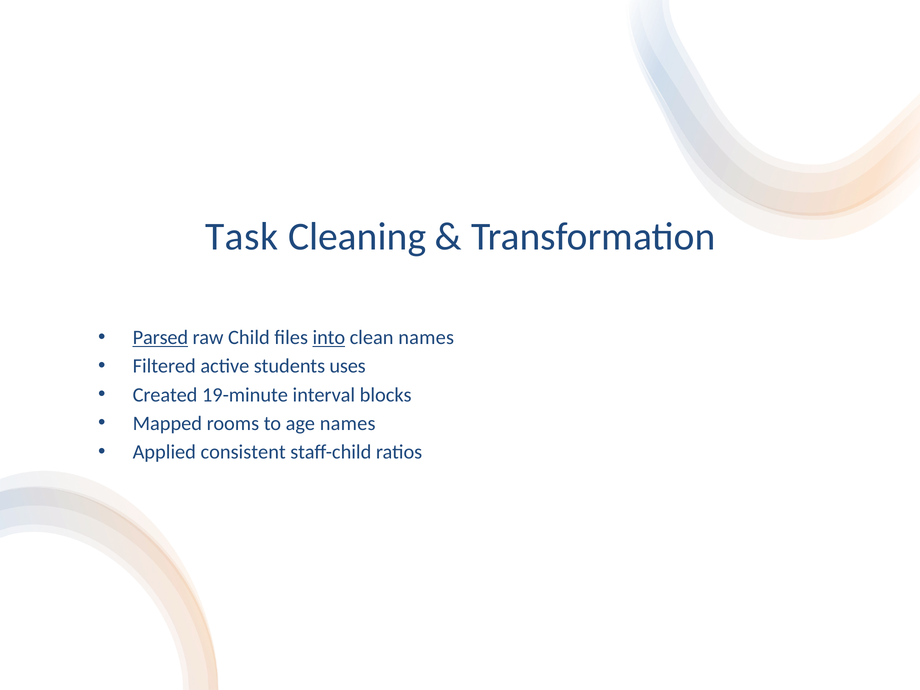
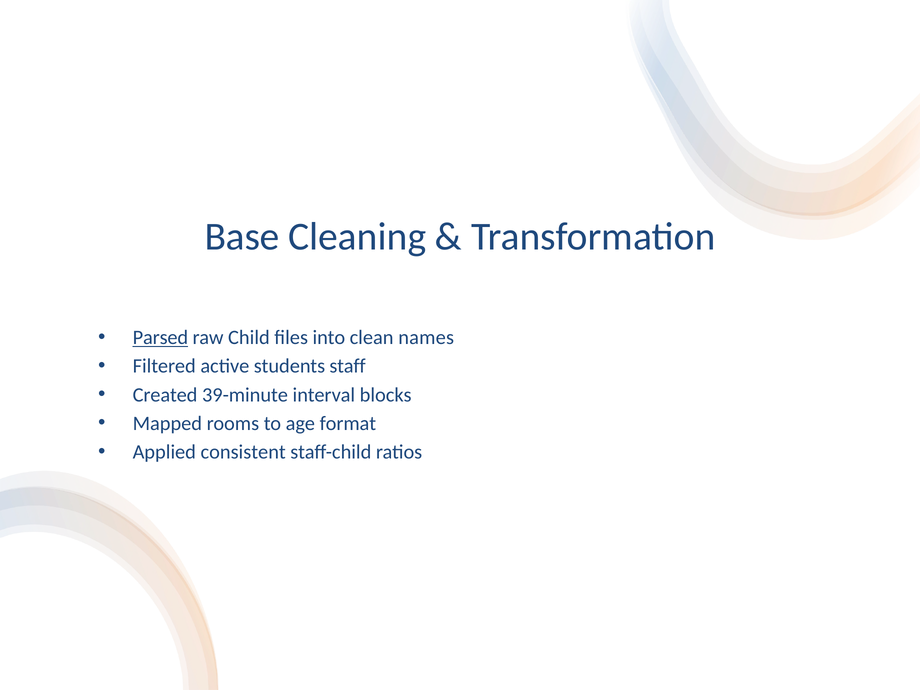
Task: Task -> Base (242, 237)
into underline: present -> none (329, 338)
uses: uses -> staff (348, 366)
19-minute: 19-minute -> 39-minute (245, 395)
age names: names -> format (348, 423)
